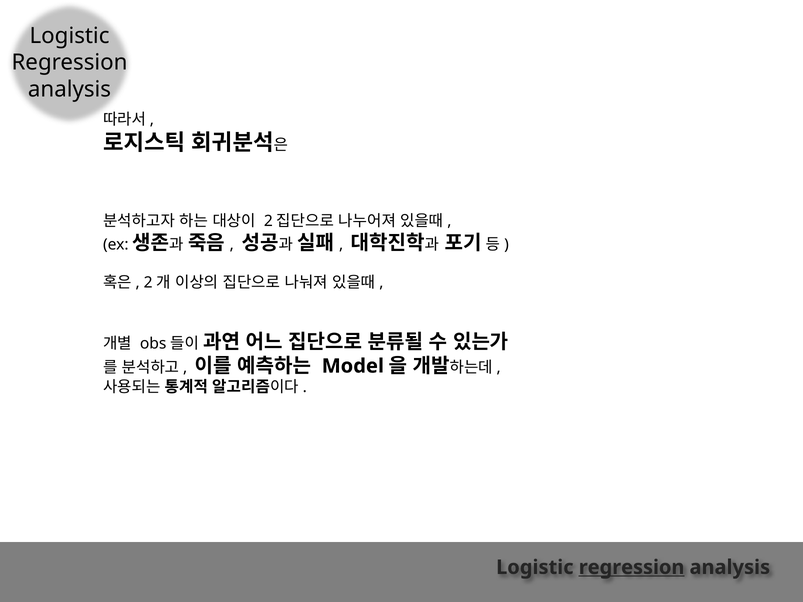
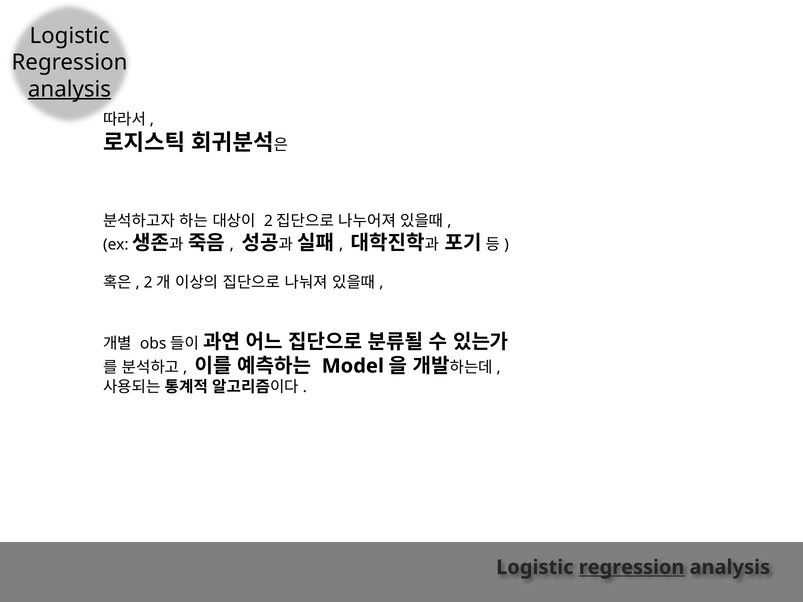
analysis underline: none -> present (69, 89)
